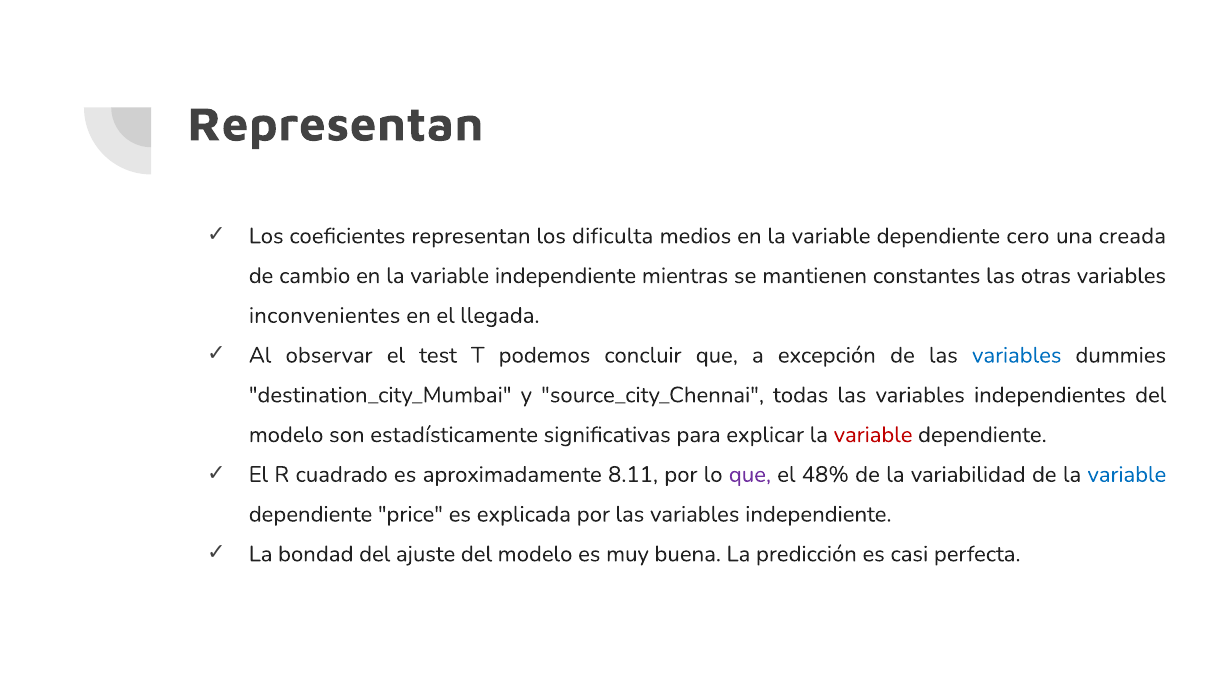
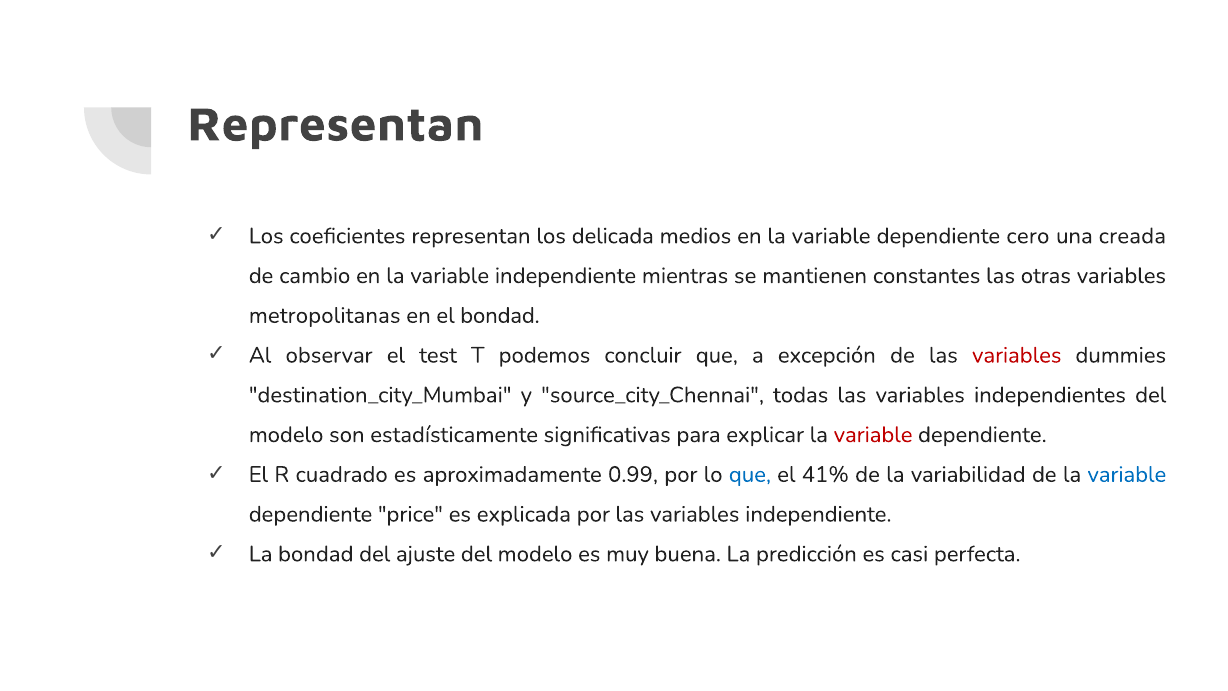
dificulta: dificulta -> delicada (613, 236)
inconvenientes: inconvenientes -> metropolitanas (325, 315)
el llegada: llegada -> bondad (500, 315)
variables colour: blue -> red (1017, 355)
8.11: 8.11 -> 0.99 (633, 474)
que colour: purple -> blue (750, 474)
48%: 48% -> 41% (825, 474)
